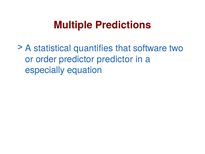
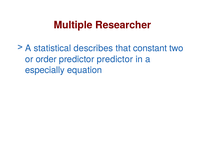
Predictions: Predictions -> Researcher (123, 25)
quantifies: quantifies -> describes (93, 48)
software: software -> constant (150, 48)
